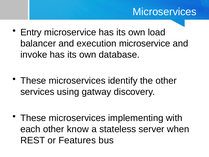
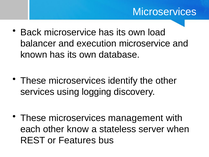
Entry: Entry -> Back (31, 32)
invoke: invoke -> known (34, 55)
gatway: gatway -> logging (97, 92)
implementing: implementing -> management (136, 118)
